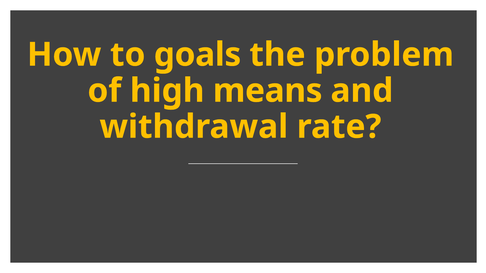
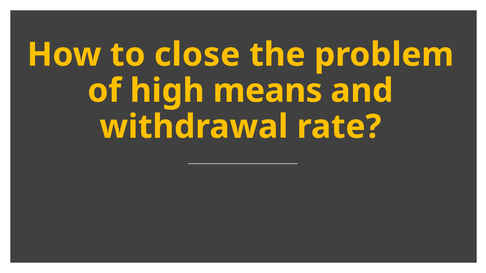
goals: goals -> close (197, 55)
